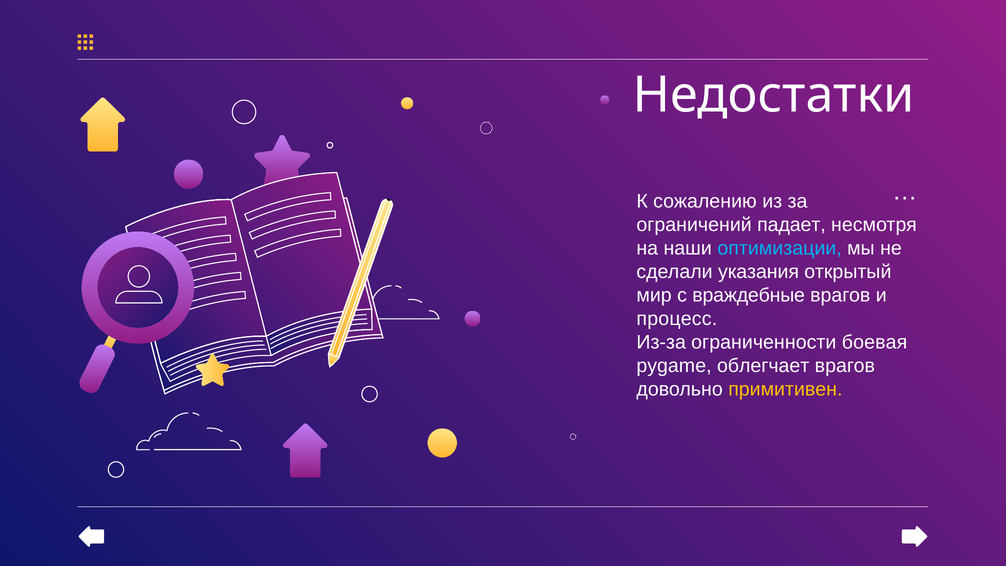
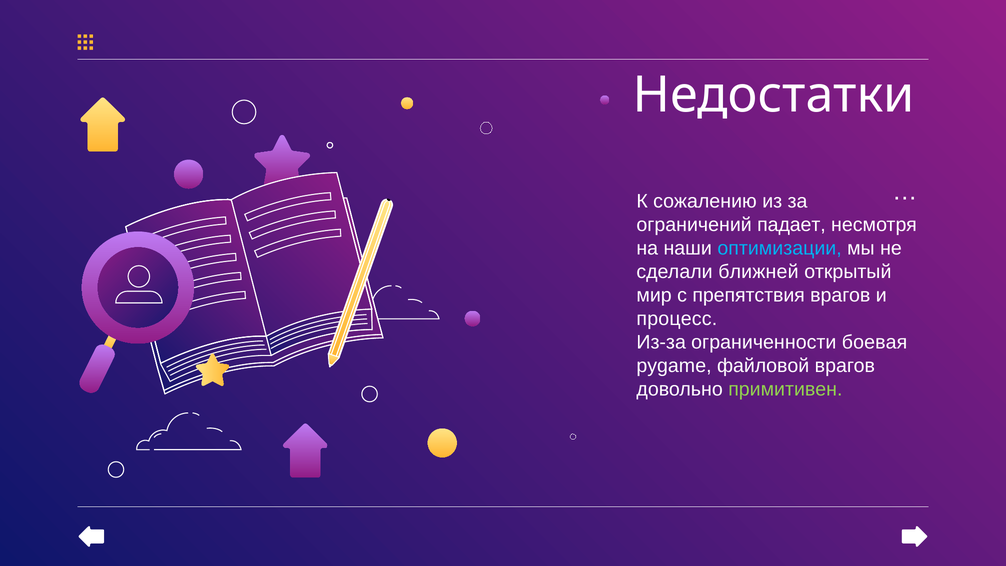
указания: указания -> ближней (758, 272)
враждебные: враждебные -> препятствия (749, 295)
облегчает: облегчает -> файловой (763, 366)
примитивен colour: yellow -> light green (785, 389)
